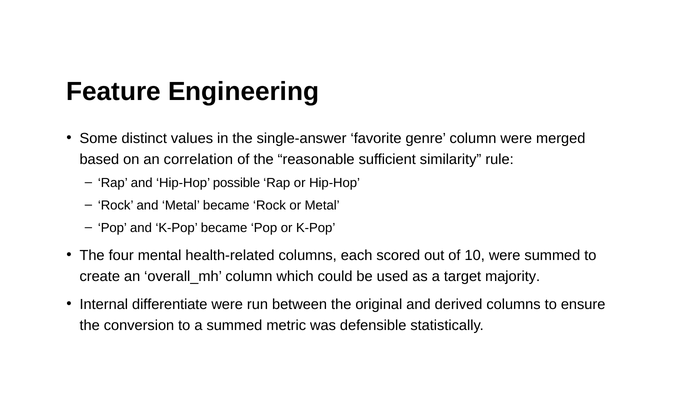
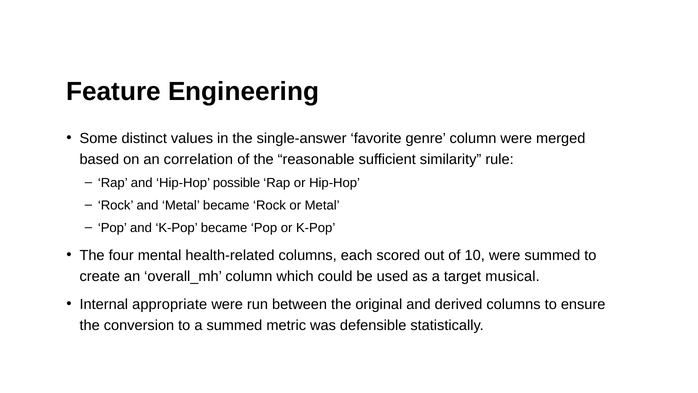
majority: majority -> musical (513, 276)
differentiate: differentiate -> appropriate (170, 304)
